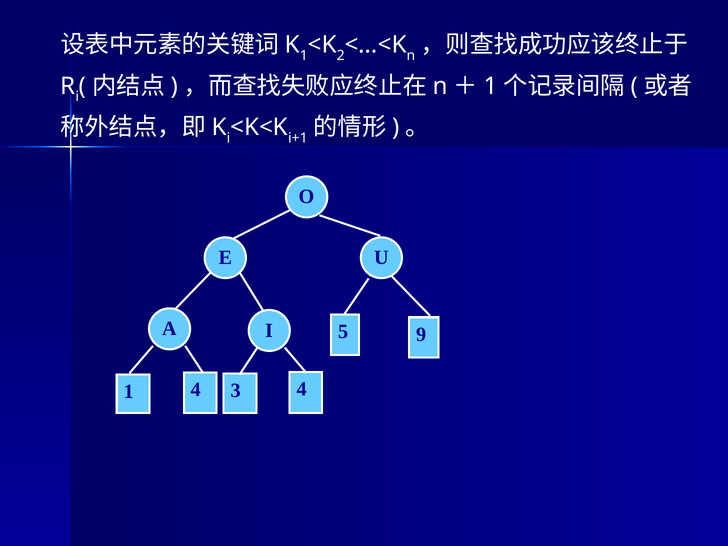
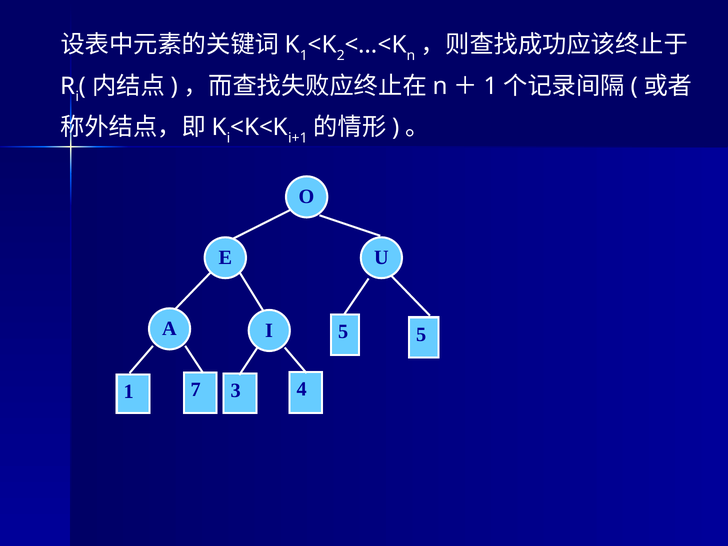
5 9: 9 -> 5 (421, 334)
1 4: 4 -> 7 (196, 390)
